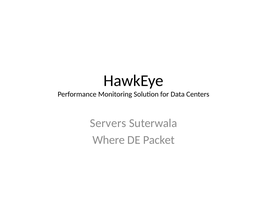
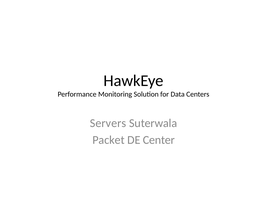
Where: Where -> Packet (109, 139)
Packet: Packet -> Center (159, 139)
